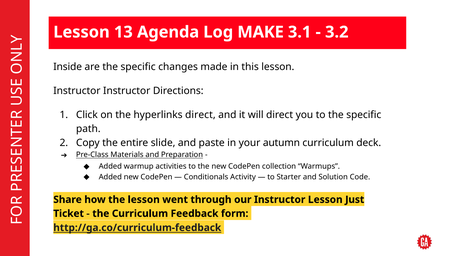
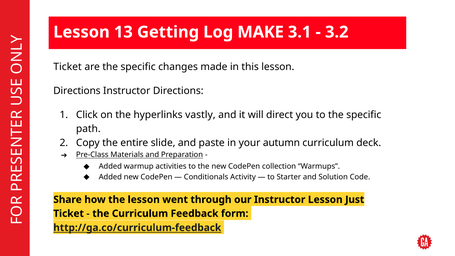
Agenda: Agenda -> Getting (168, 32)
Inside: Inside -> Ticket (68, 67)
Instructor: Instructor -> Directions (77, 91)
hyperlinks direct: direct -> vastly (200, 115)
